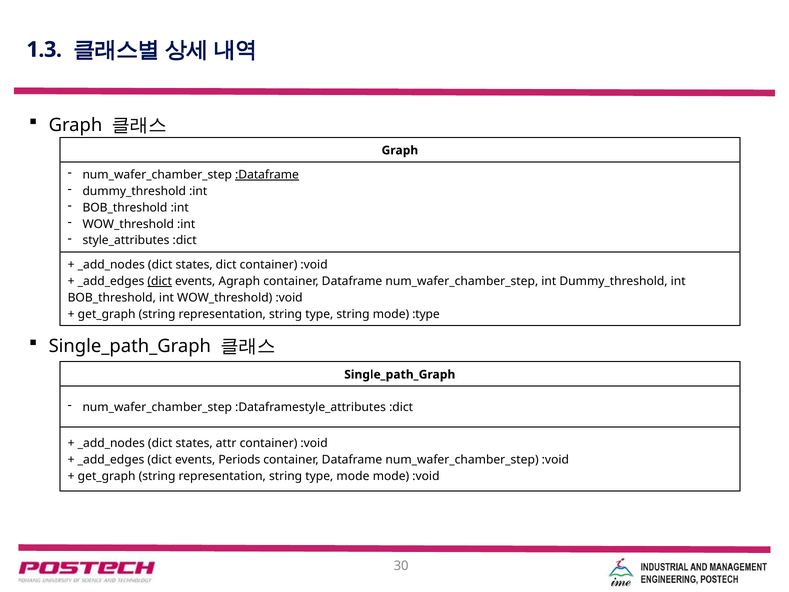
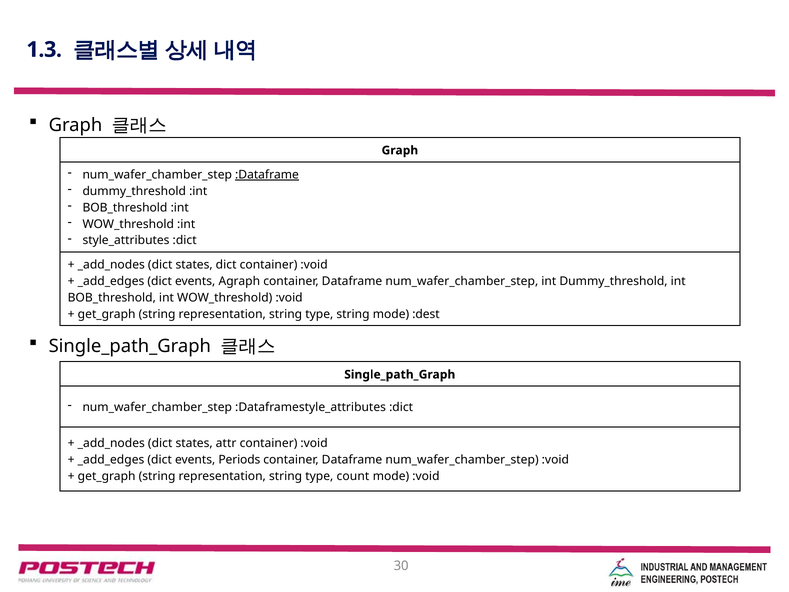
dict underline: present -> none (160, 281)
:type: :type -> :dest (426, 314)
type mode: mode -> count (353, 476)
